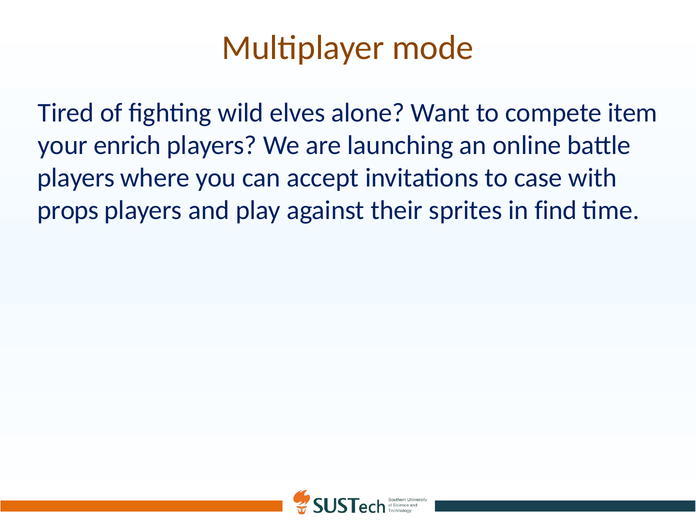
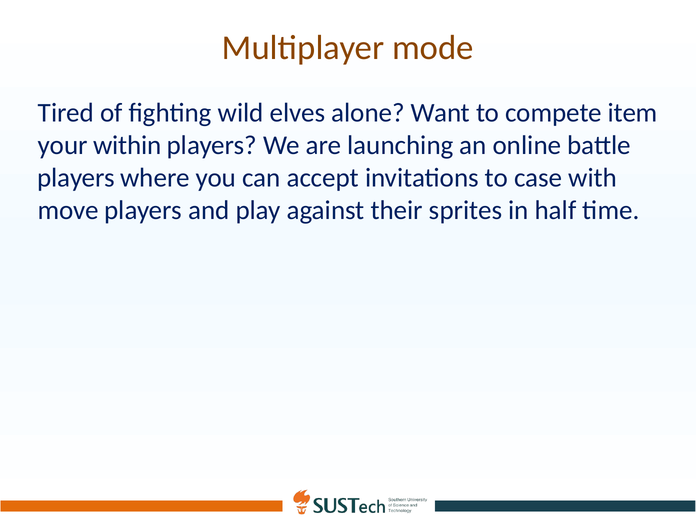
enrich: enrich -> within (127, 145)
props: props -> move (68, 210)
find: find -> half (556, 210)
